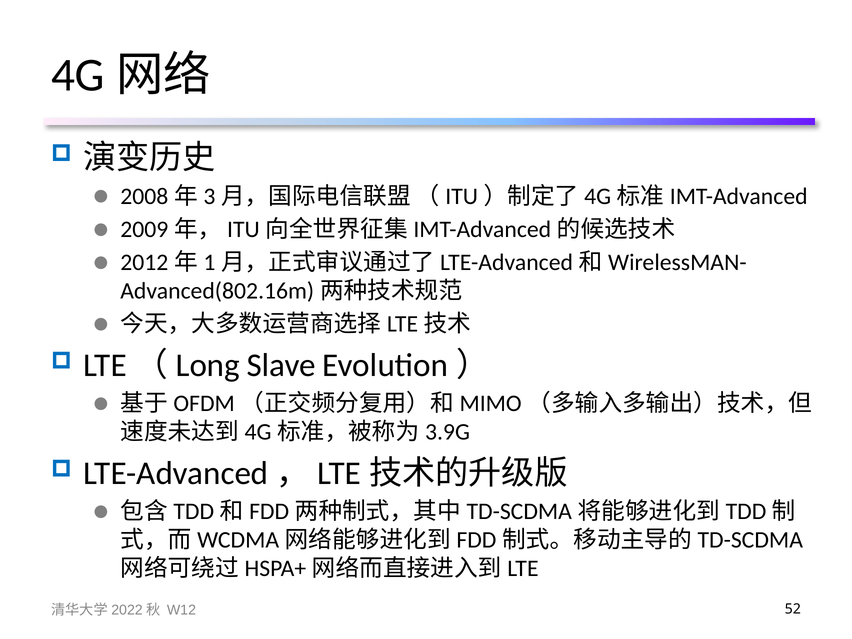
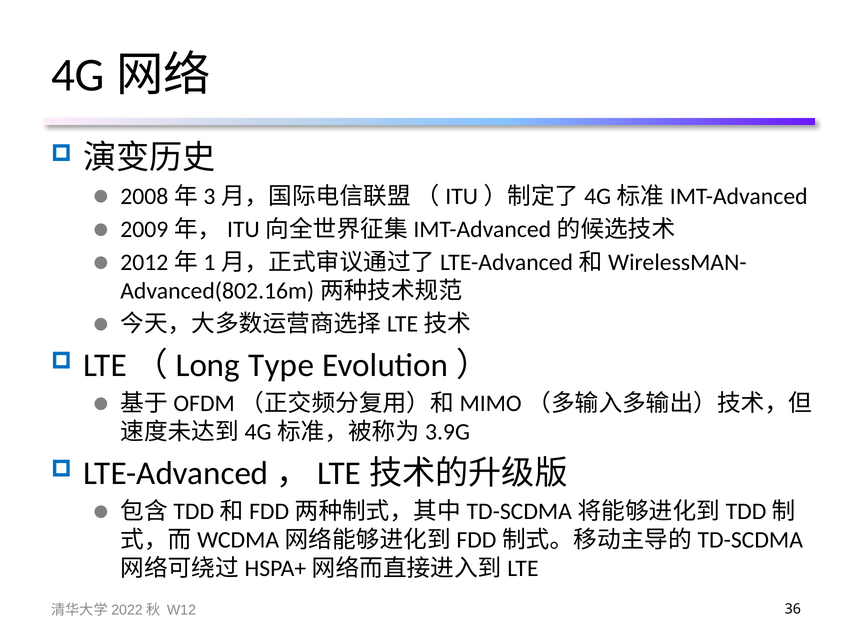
Slave: Slave -> Type (281, 365)
52: 52 -> 36 (793, 609)
